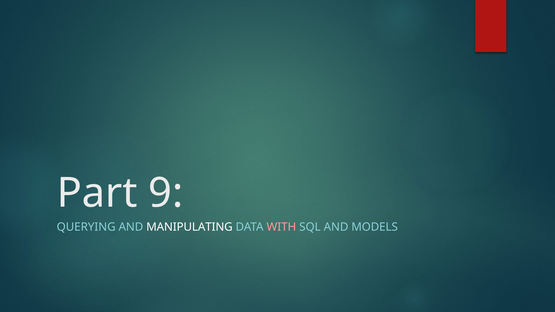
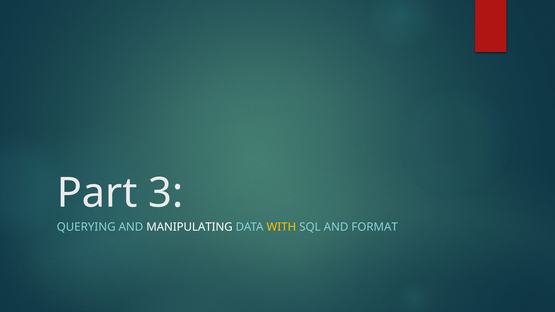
9: 9 -> 3 (166, 193)
WITH colour: pink -> yellow (281, 227)
MODELS: MODELS -> FORMAT (375, 227)
